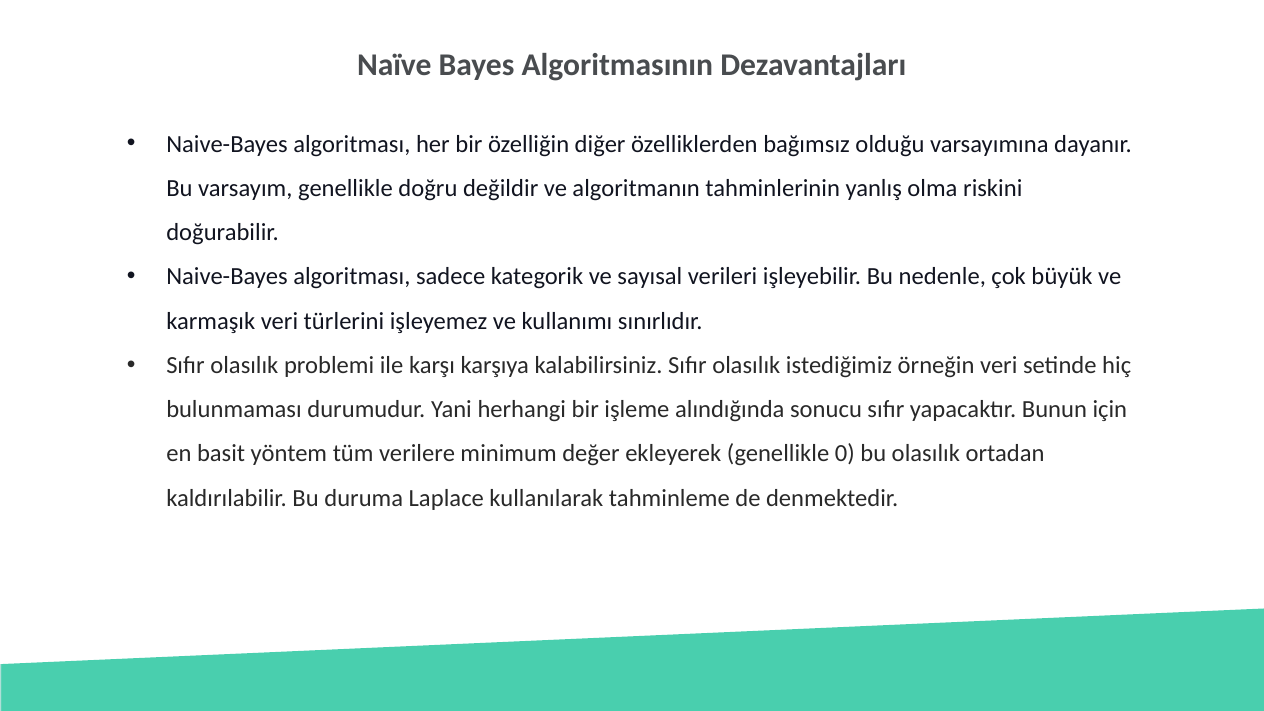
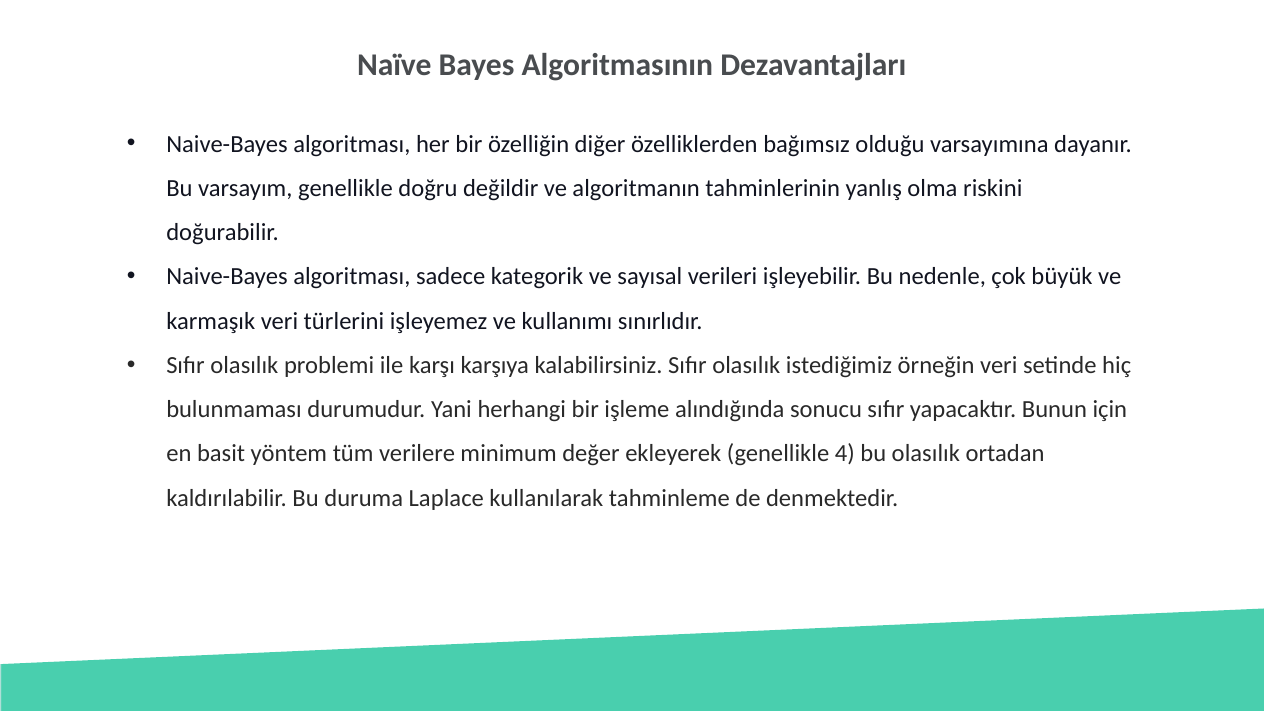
0: 0 -> 4 (845, 454)
